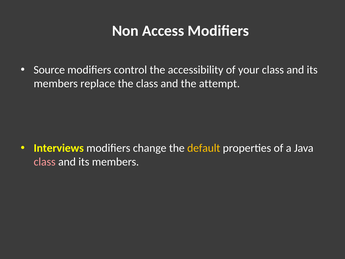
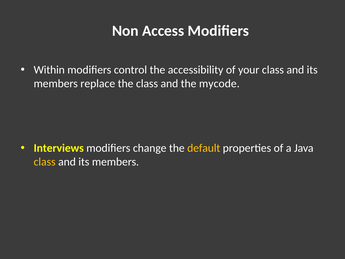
Source: Source -> Within (49, 70)
attempt: attempt -> mycode (219, 84)
class colour: pink -> yellow (45, 162)
